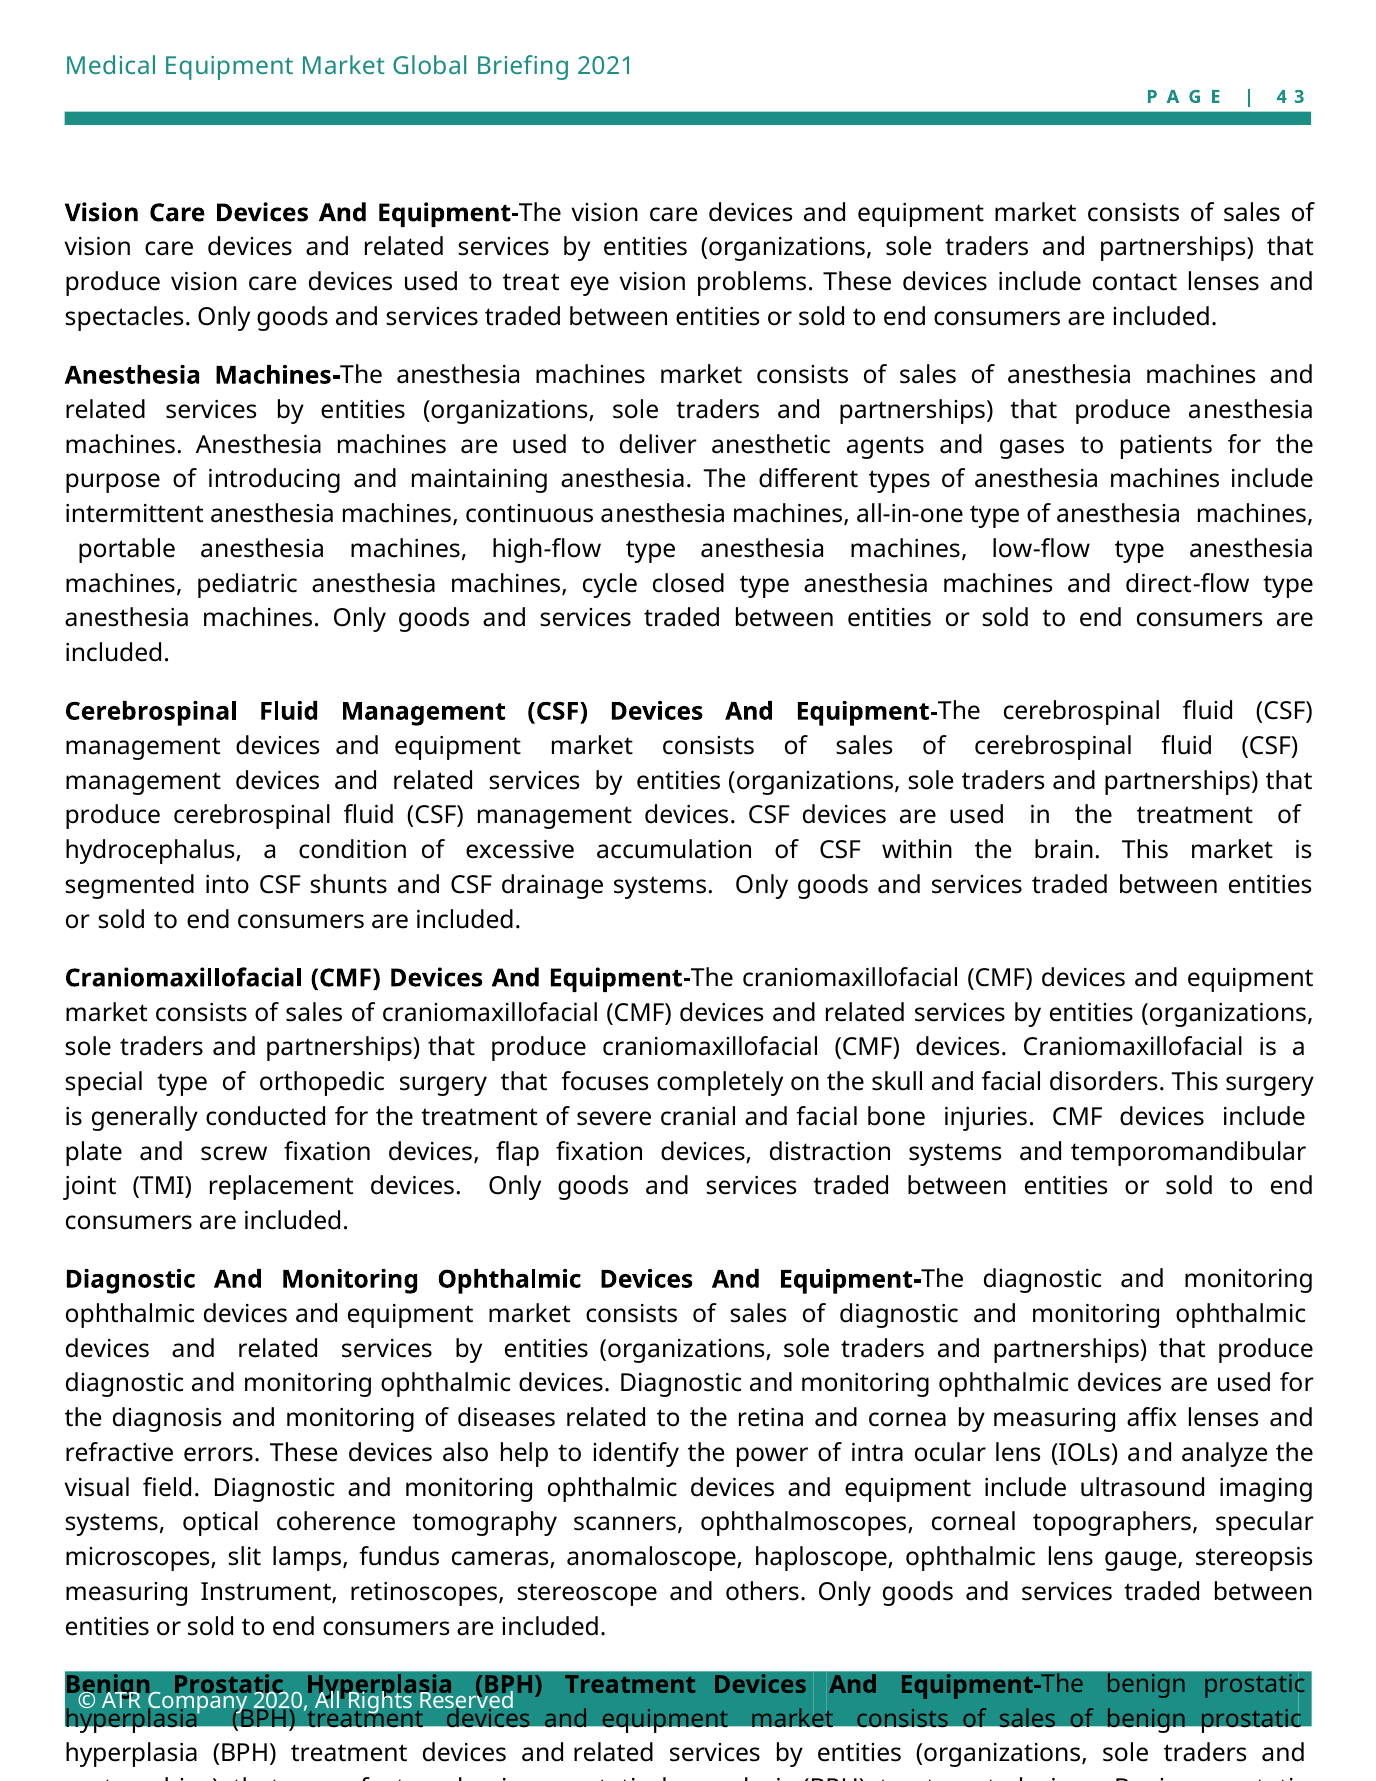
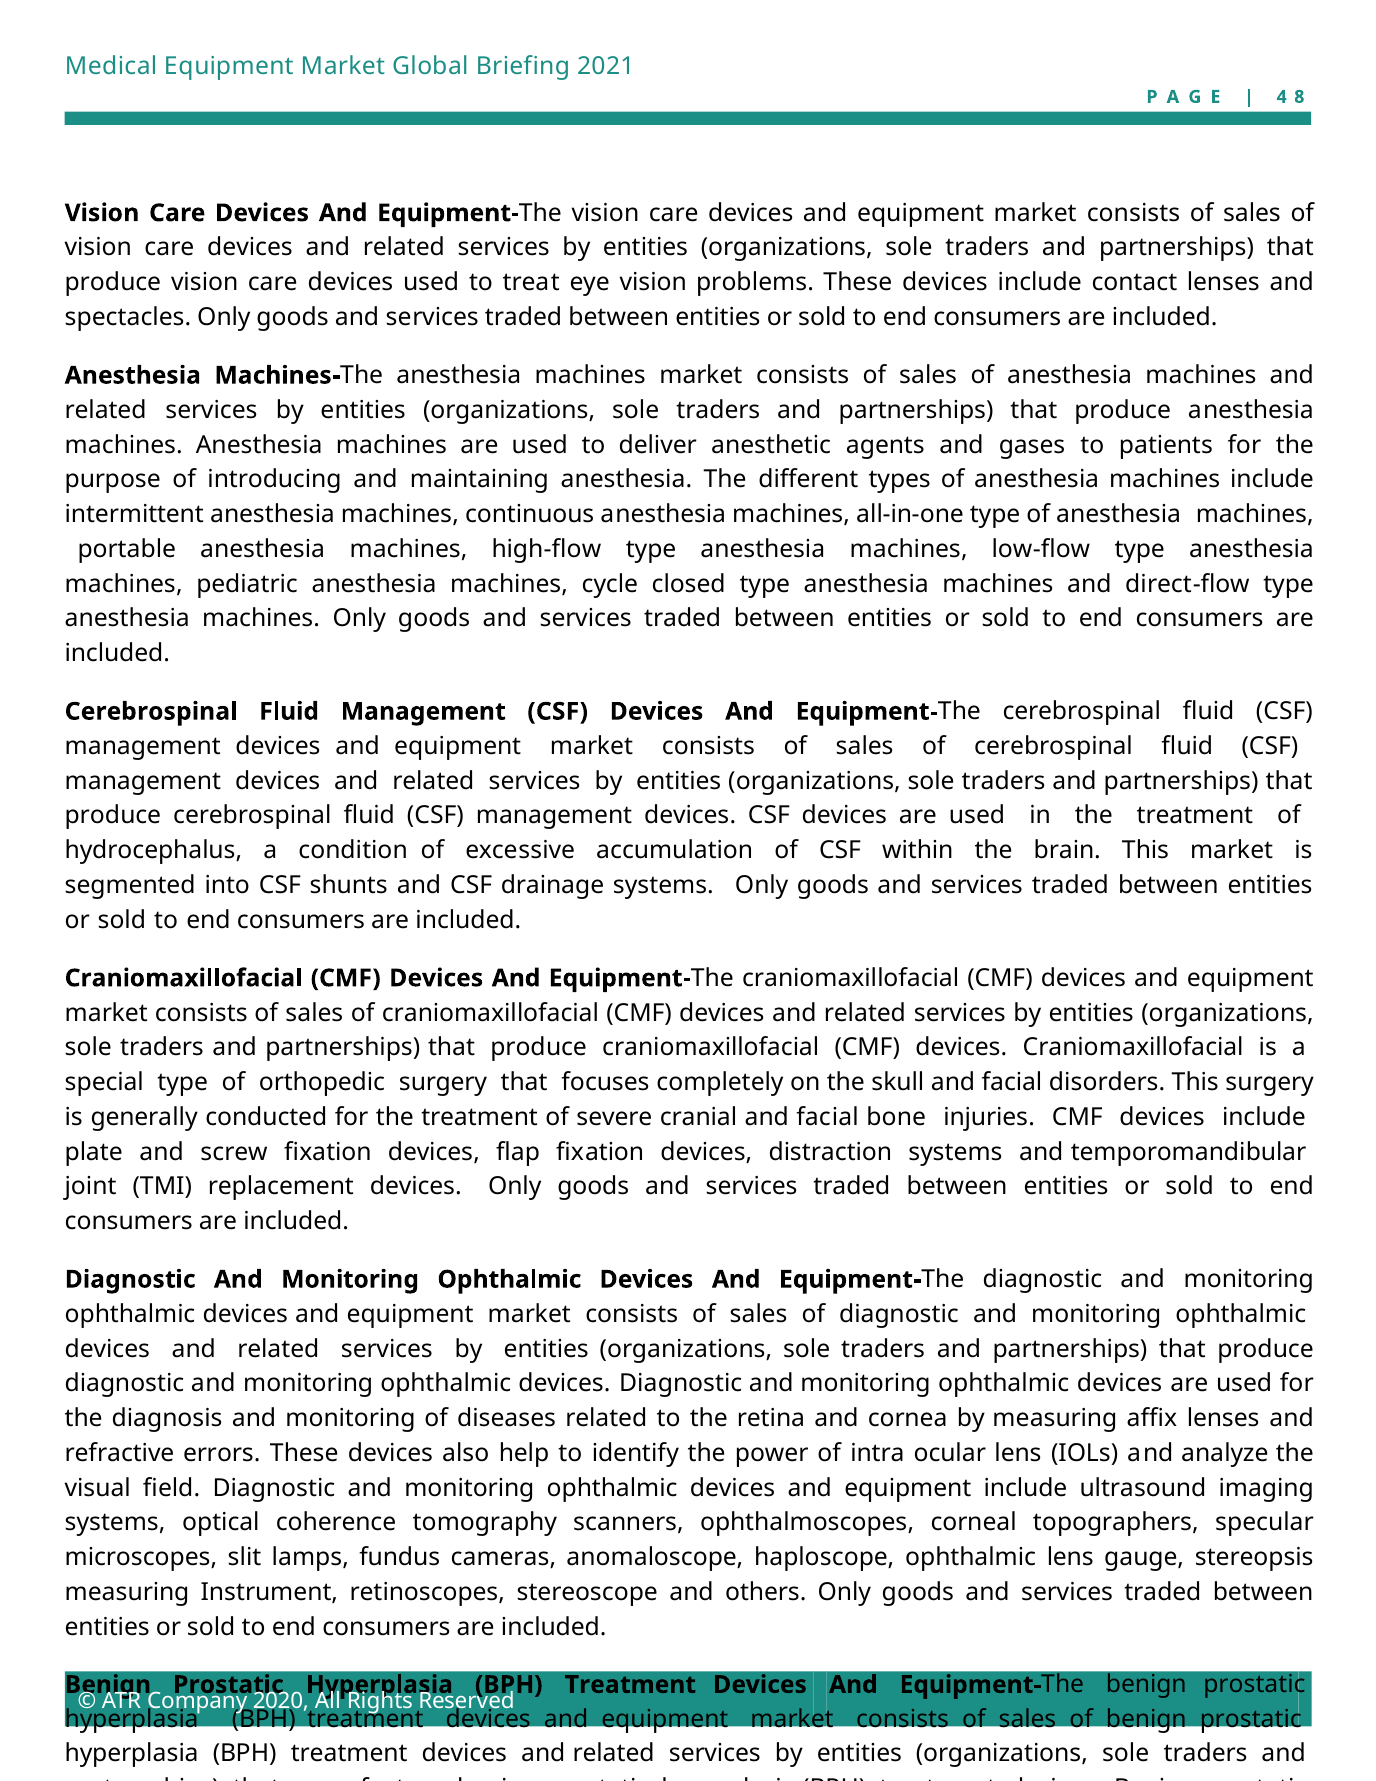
3: 3 -> 8 (1299, 97)
